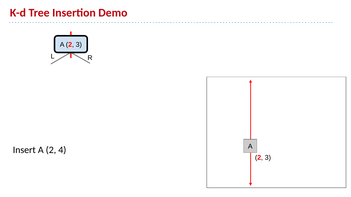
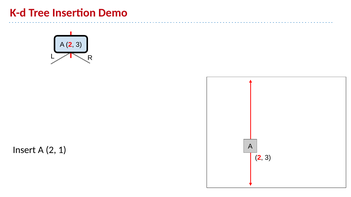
4: 4 -> 1 (62, 150)
